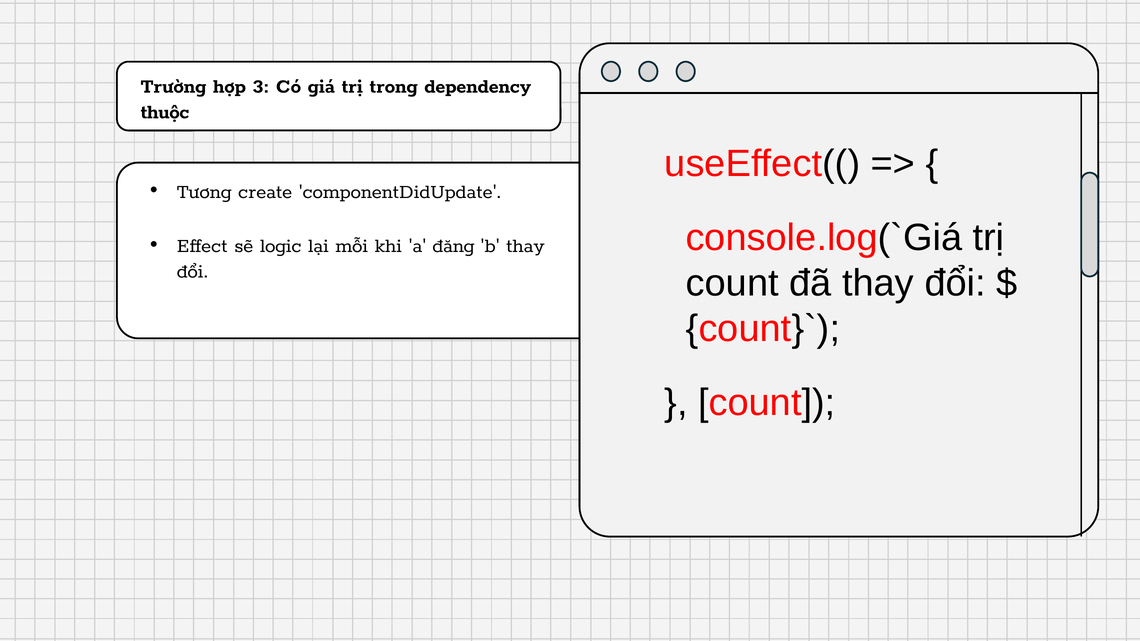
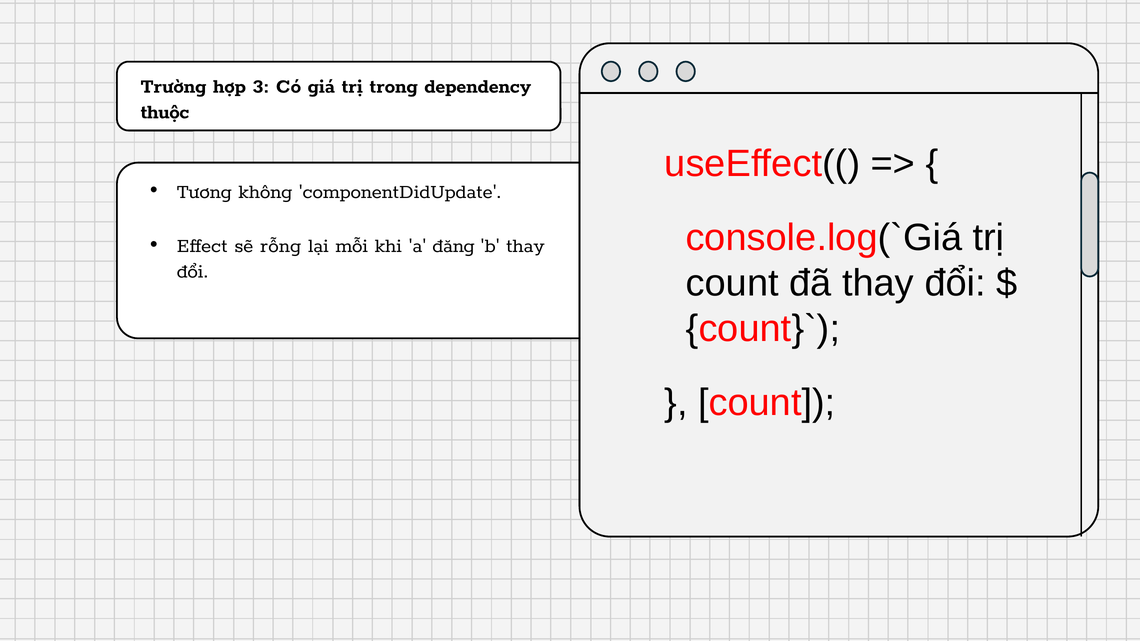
create: create -> không (265, 191)
logic: logic -> rỗng (280, 245)
